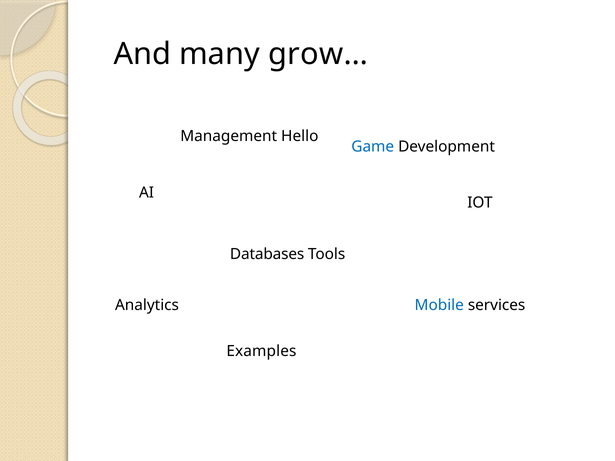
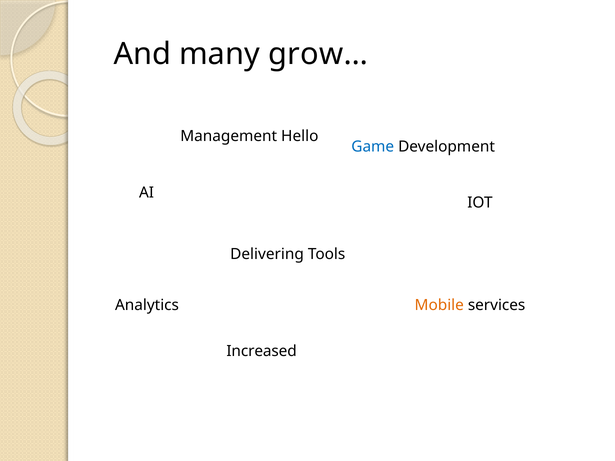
Databases: Databases -> Delivering (267, 254)
Mobile colour: blue -> orange (439, 305)
Examples: Examples -> Increased (262, 352)
